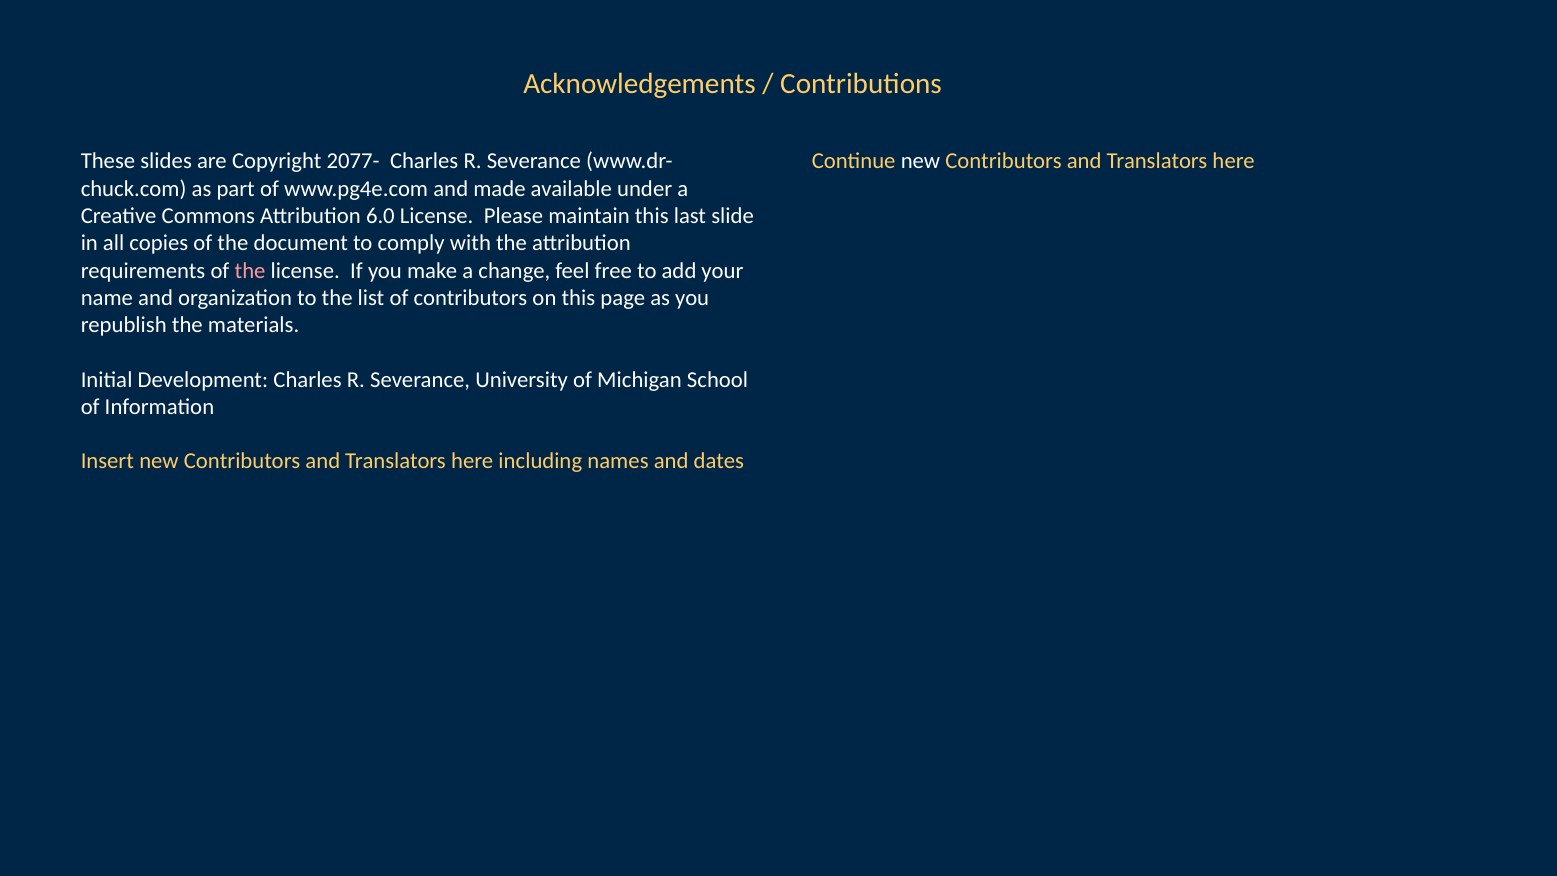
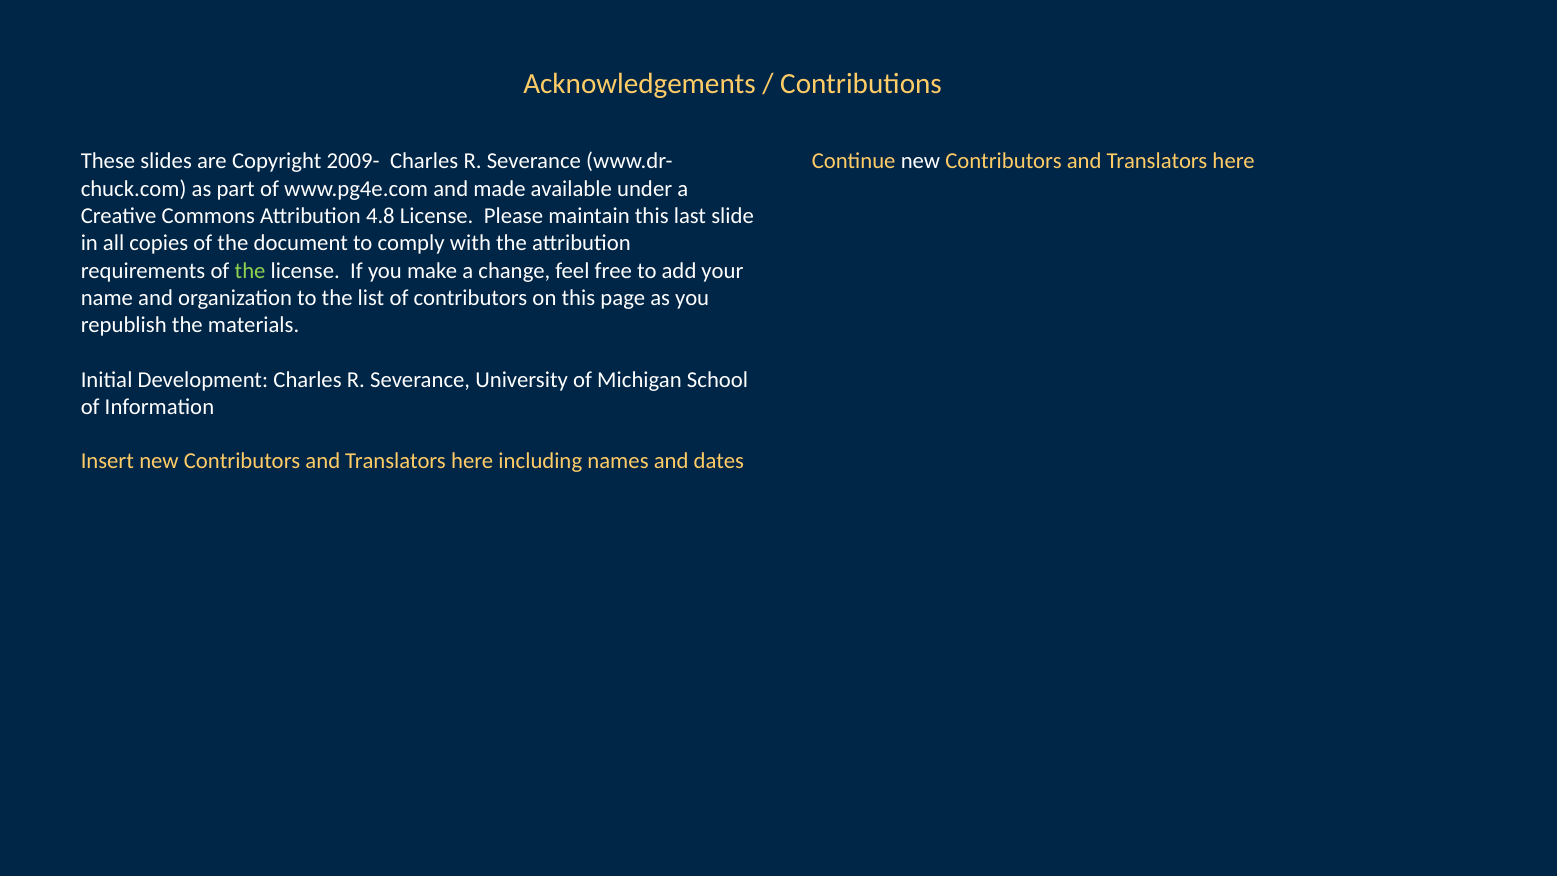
2077-: 2077- -> 2009- (353, 161)
6.0: 6.0 -> 4.8 (380, 216)
the colour: pink -> light green (250, 270)
